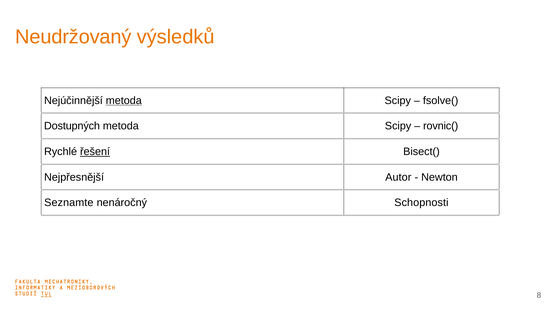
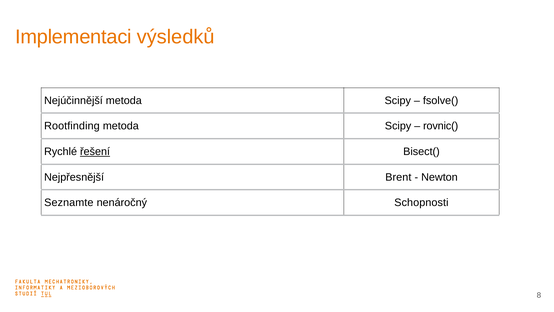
Neudržovaný: Neudržovaný -> Implementaci (73, 37)
metoda underline: present -> none (124, 100)
Dostupných: Dostupných -> Rootfinding (72, 126)
Autor: Autor -> Brent (398, 177)
